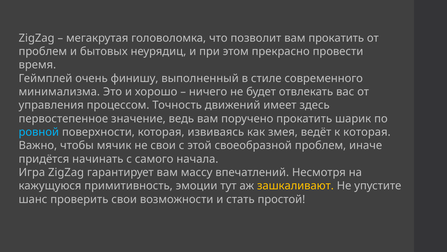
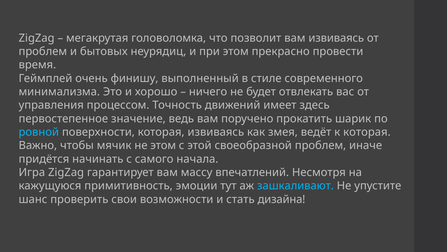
вам прокатить: прокатить -> извиваясь (336, 38)
не свои: свои -> этом (163, 145)
зашкаливают colour: yellow -> light blue (295, 185)
простой: простой -> дизайна (281, 199)
